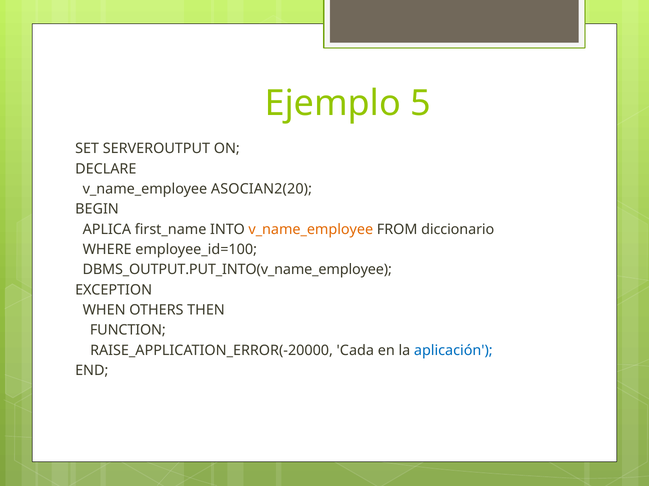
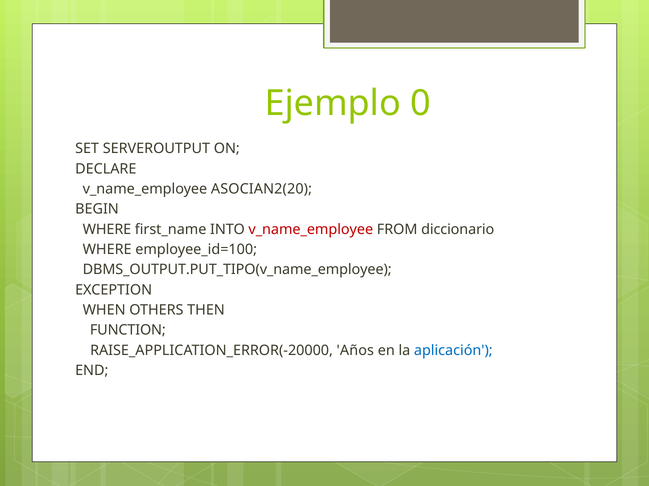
5: 5 -> 0 (421, 103)
APLICA: APLICA -> WHERE (107, 230)
v_name_employee colour: orange -> red (311, 230)
DBMS_OUTPUT.PUT_INTO(v_name_employee: DBMS_OUTPUT.PUT_INTO(v_name_employee -> DBMS_OUTPUT.PUT_TIPO(v_name_employee (237, 270)
Cada: Cada -> Años (355, 351)
